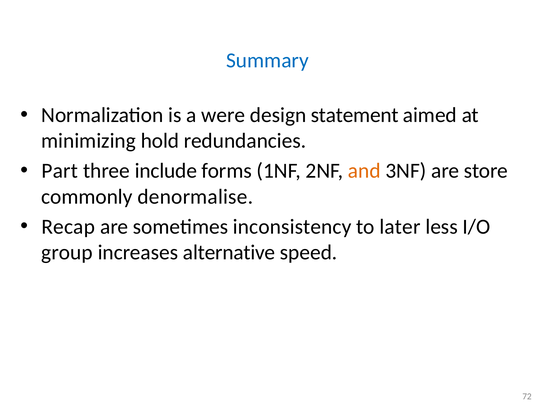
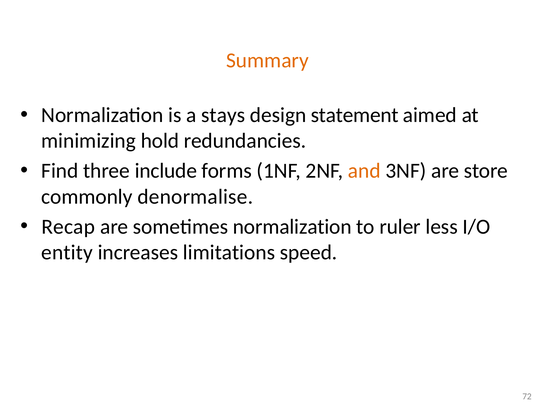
Summary colour: blue -> orange (267, 60)
were: were -> stays (223, 115)
Part: Part -> Find (60, 171)
sometimes inconsistency: inconsistency -> normalization (292, 226)
later: later -> ruler (400, 226)
group: group -> entity (67, 252)
alternative: alternative -> limitations (229, 252)
